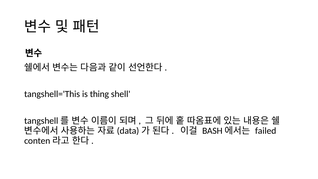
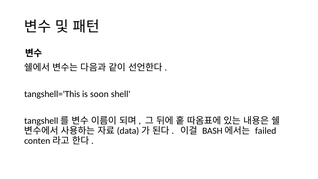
thing: thing -> soon (99, 94)
